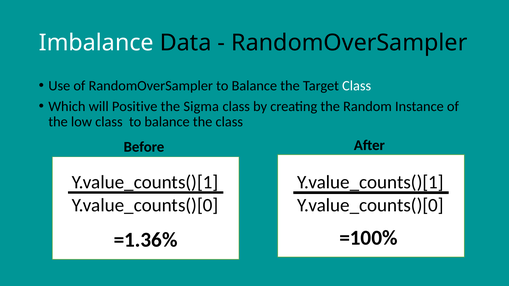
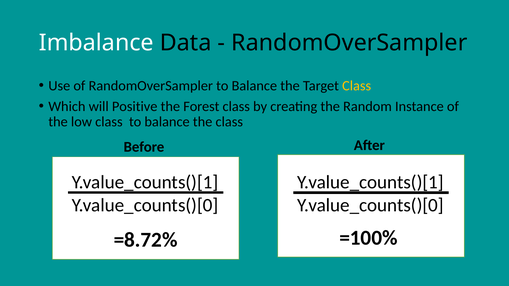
Class colour: white -> yellow (357, 86)
Sigma: Sigma -> Forest (201, 107)
=1.36%: =1.36% -> =8.72% (146, 240)
